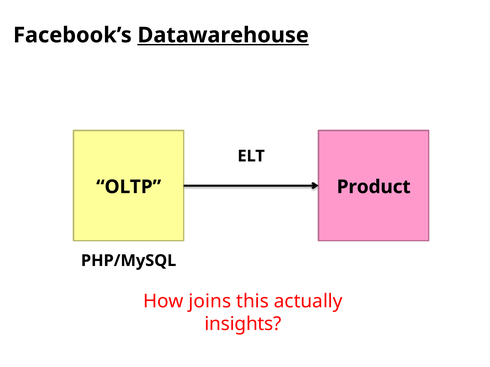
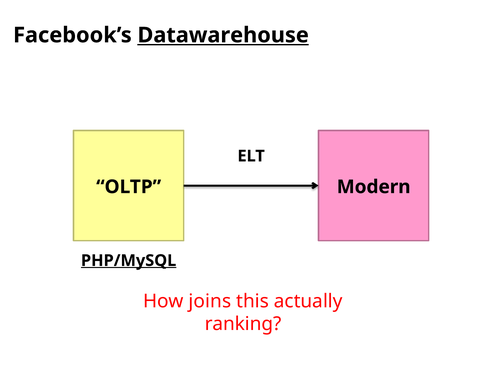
Product: Product -> Modern (374, 187)
PHP/MySQL underline: none -> present (129, 261)
insights: insights -> ranking (243, 324)
